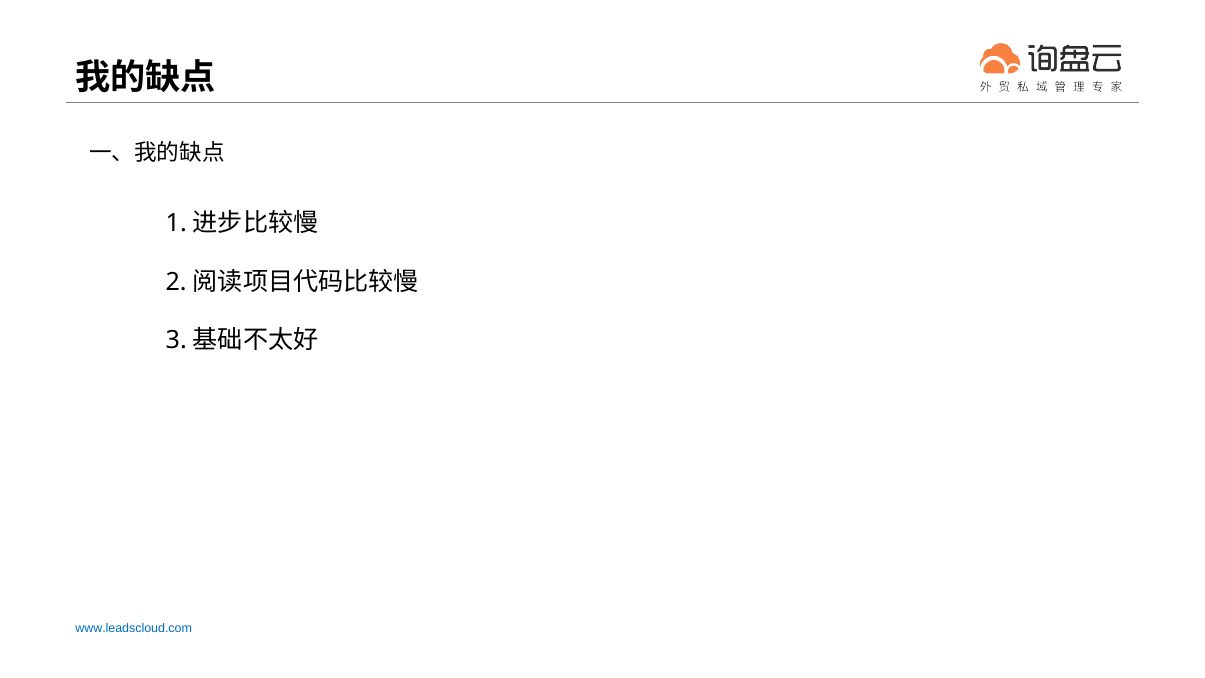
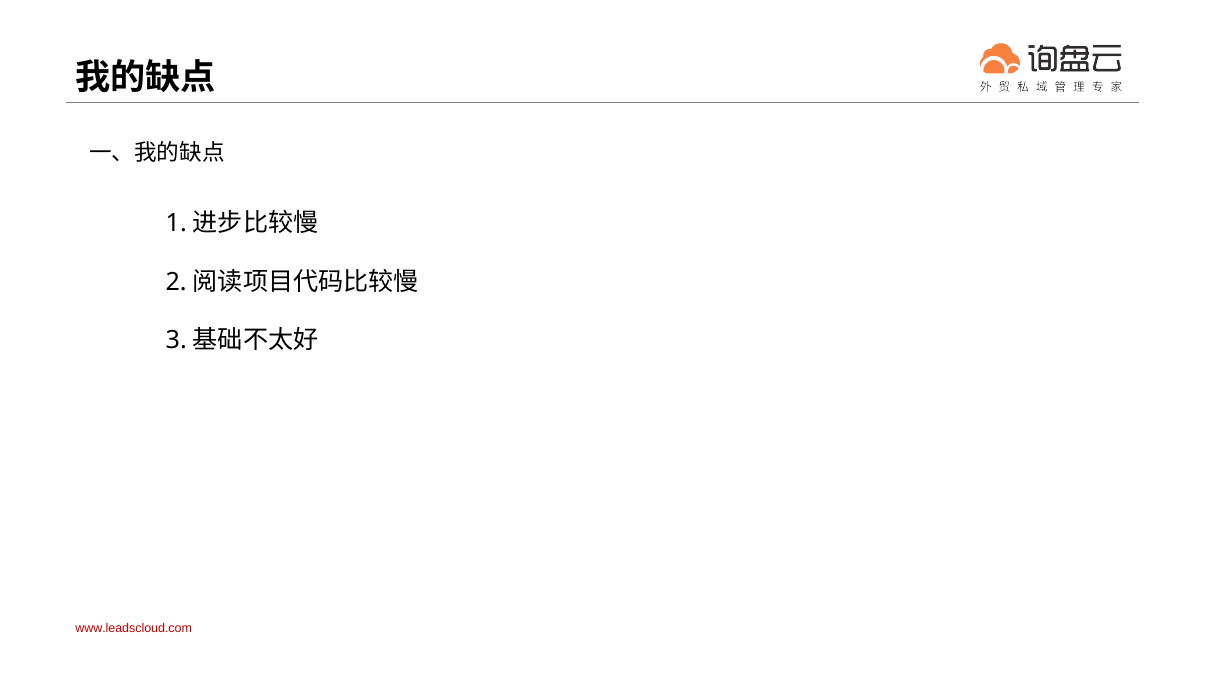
www.leadscloud.com colour: blue -> red (134, 628)
